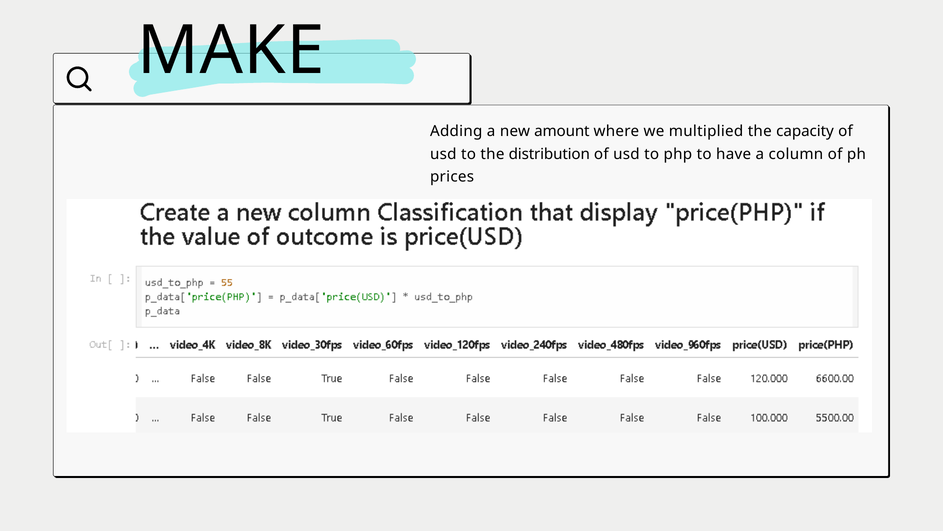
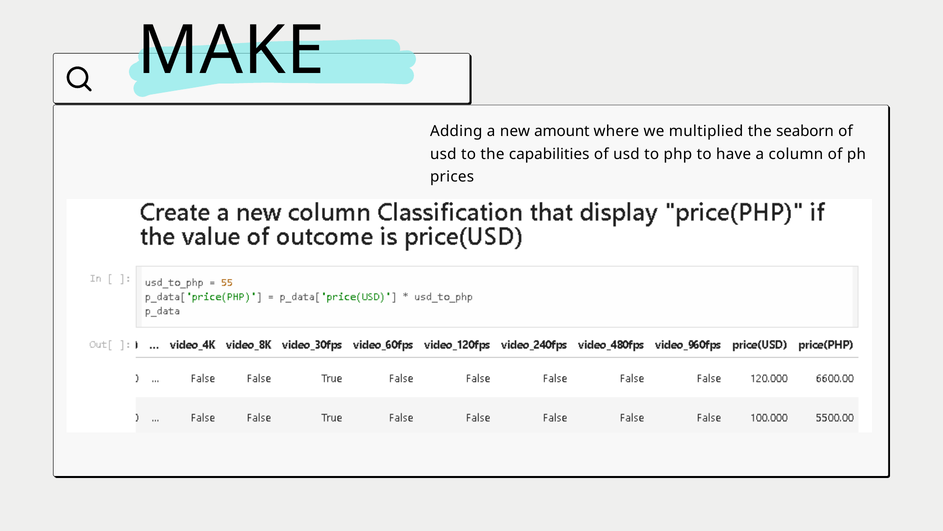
capacity: capacity -> seaborn (805, 131)
distribution: distribution -> capabilities (549, 154)
